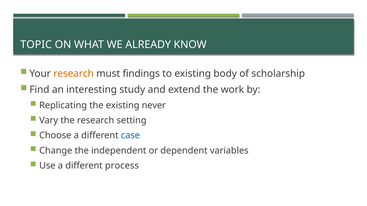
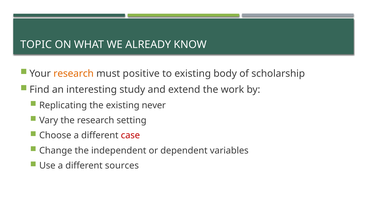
findings: findings -> positive (141, 74)
case colour: blue -> red (130, 136)
process: process -> sources (122, 166)
